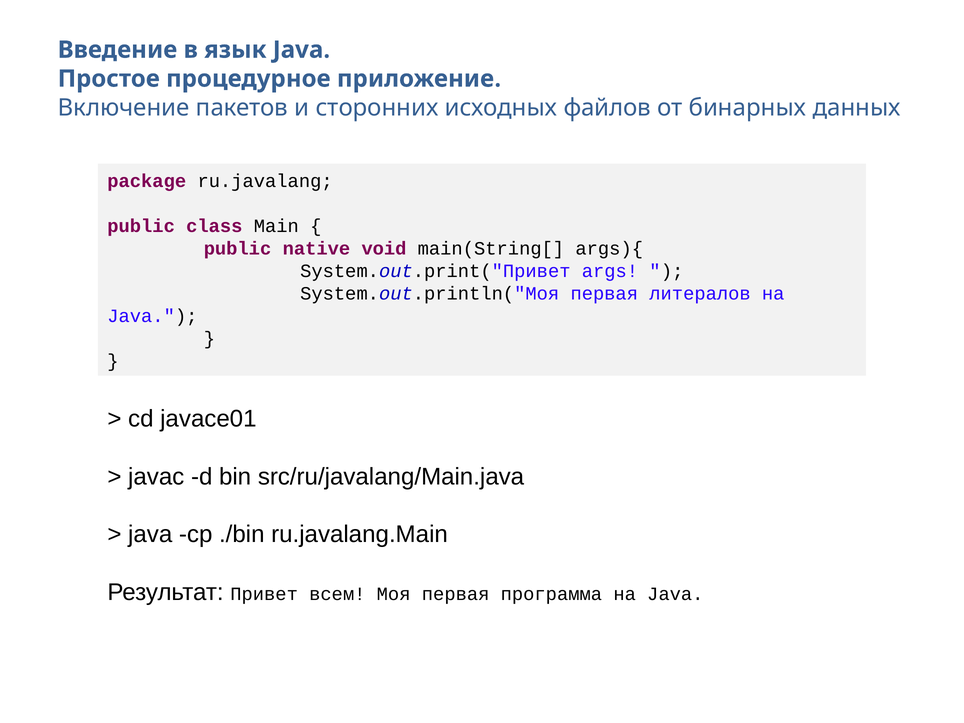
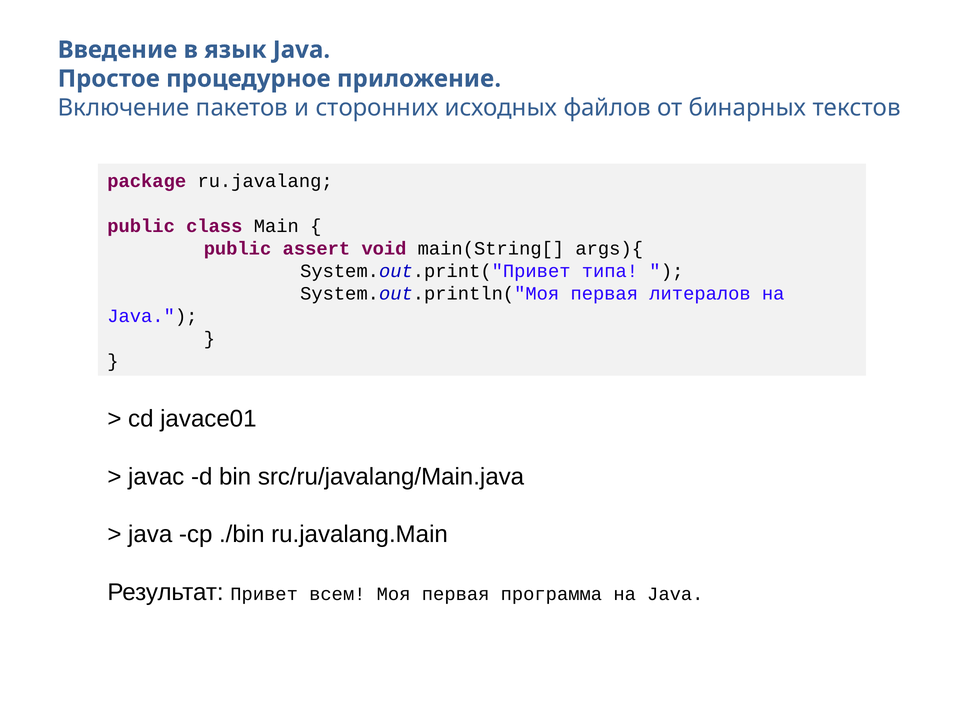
данных: данных -> текстов (857, 108)
native: native -> assert (316, 248)
args: args -> типа (610, 271)
